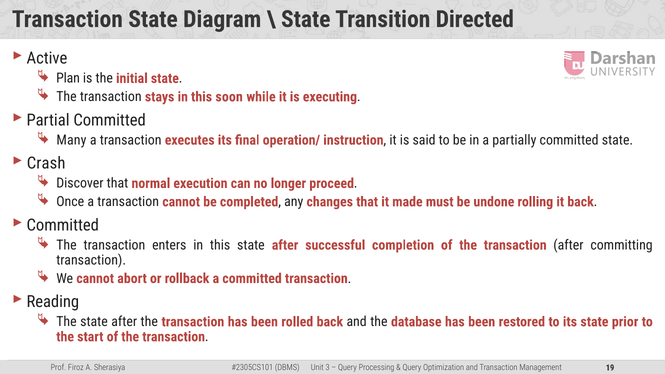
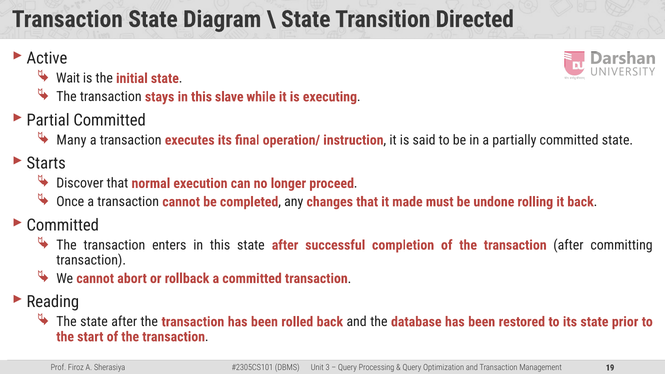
Plan: Plan -> Wait (68, 78)
soon: soon -> slave (229, 97)
Crash: Crash -> Starts (46, 163)
